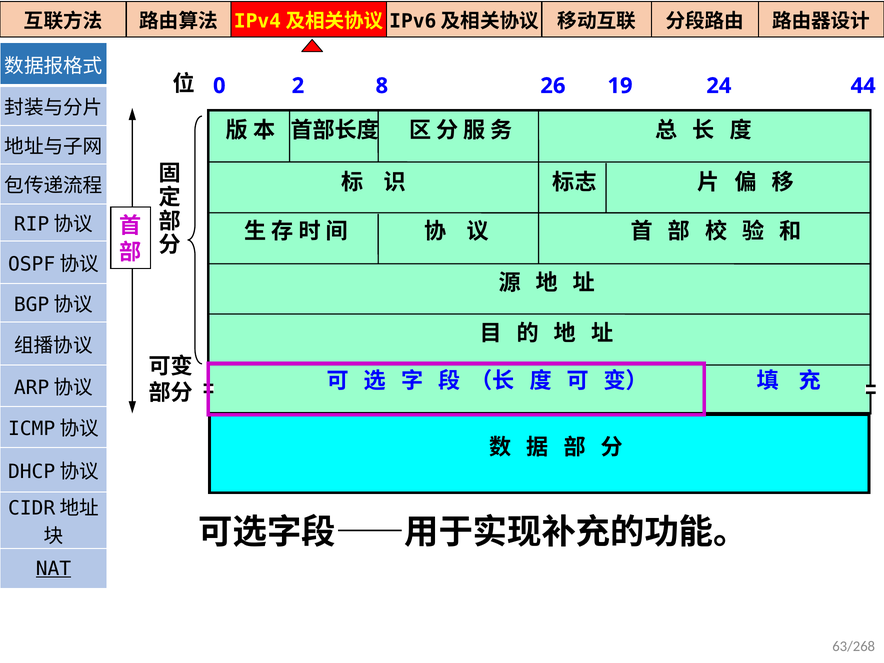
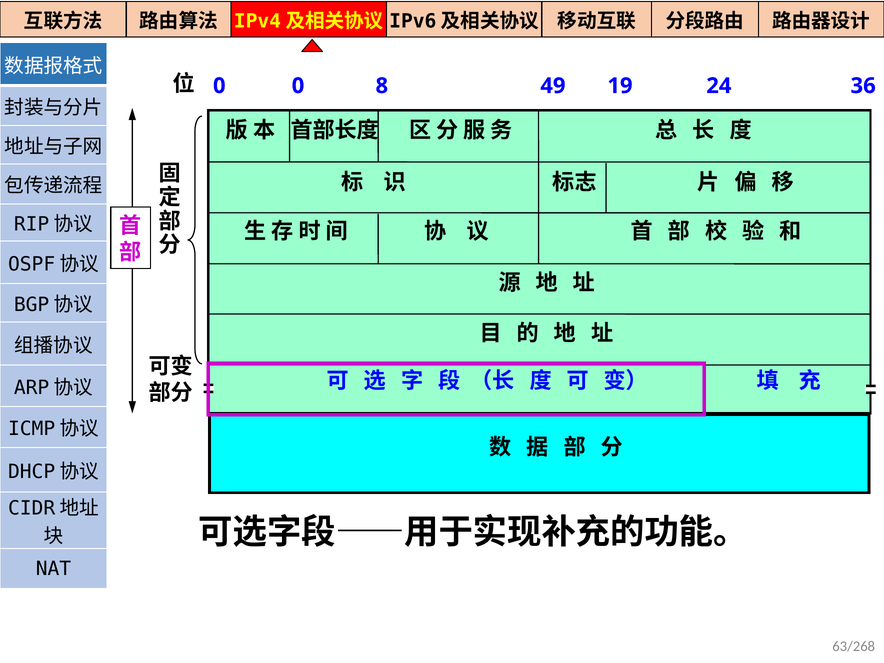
0 2: 2 -> 0 (298, 86)
26: 26 -> 49 (553, 86)
44: 44 -> 36 (863, 86)
NAT underline: present -> none (53, 569)
